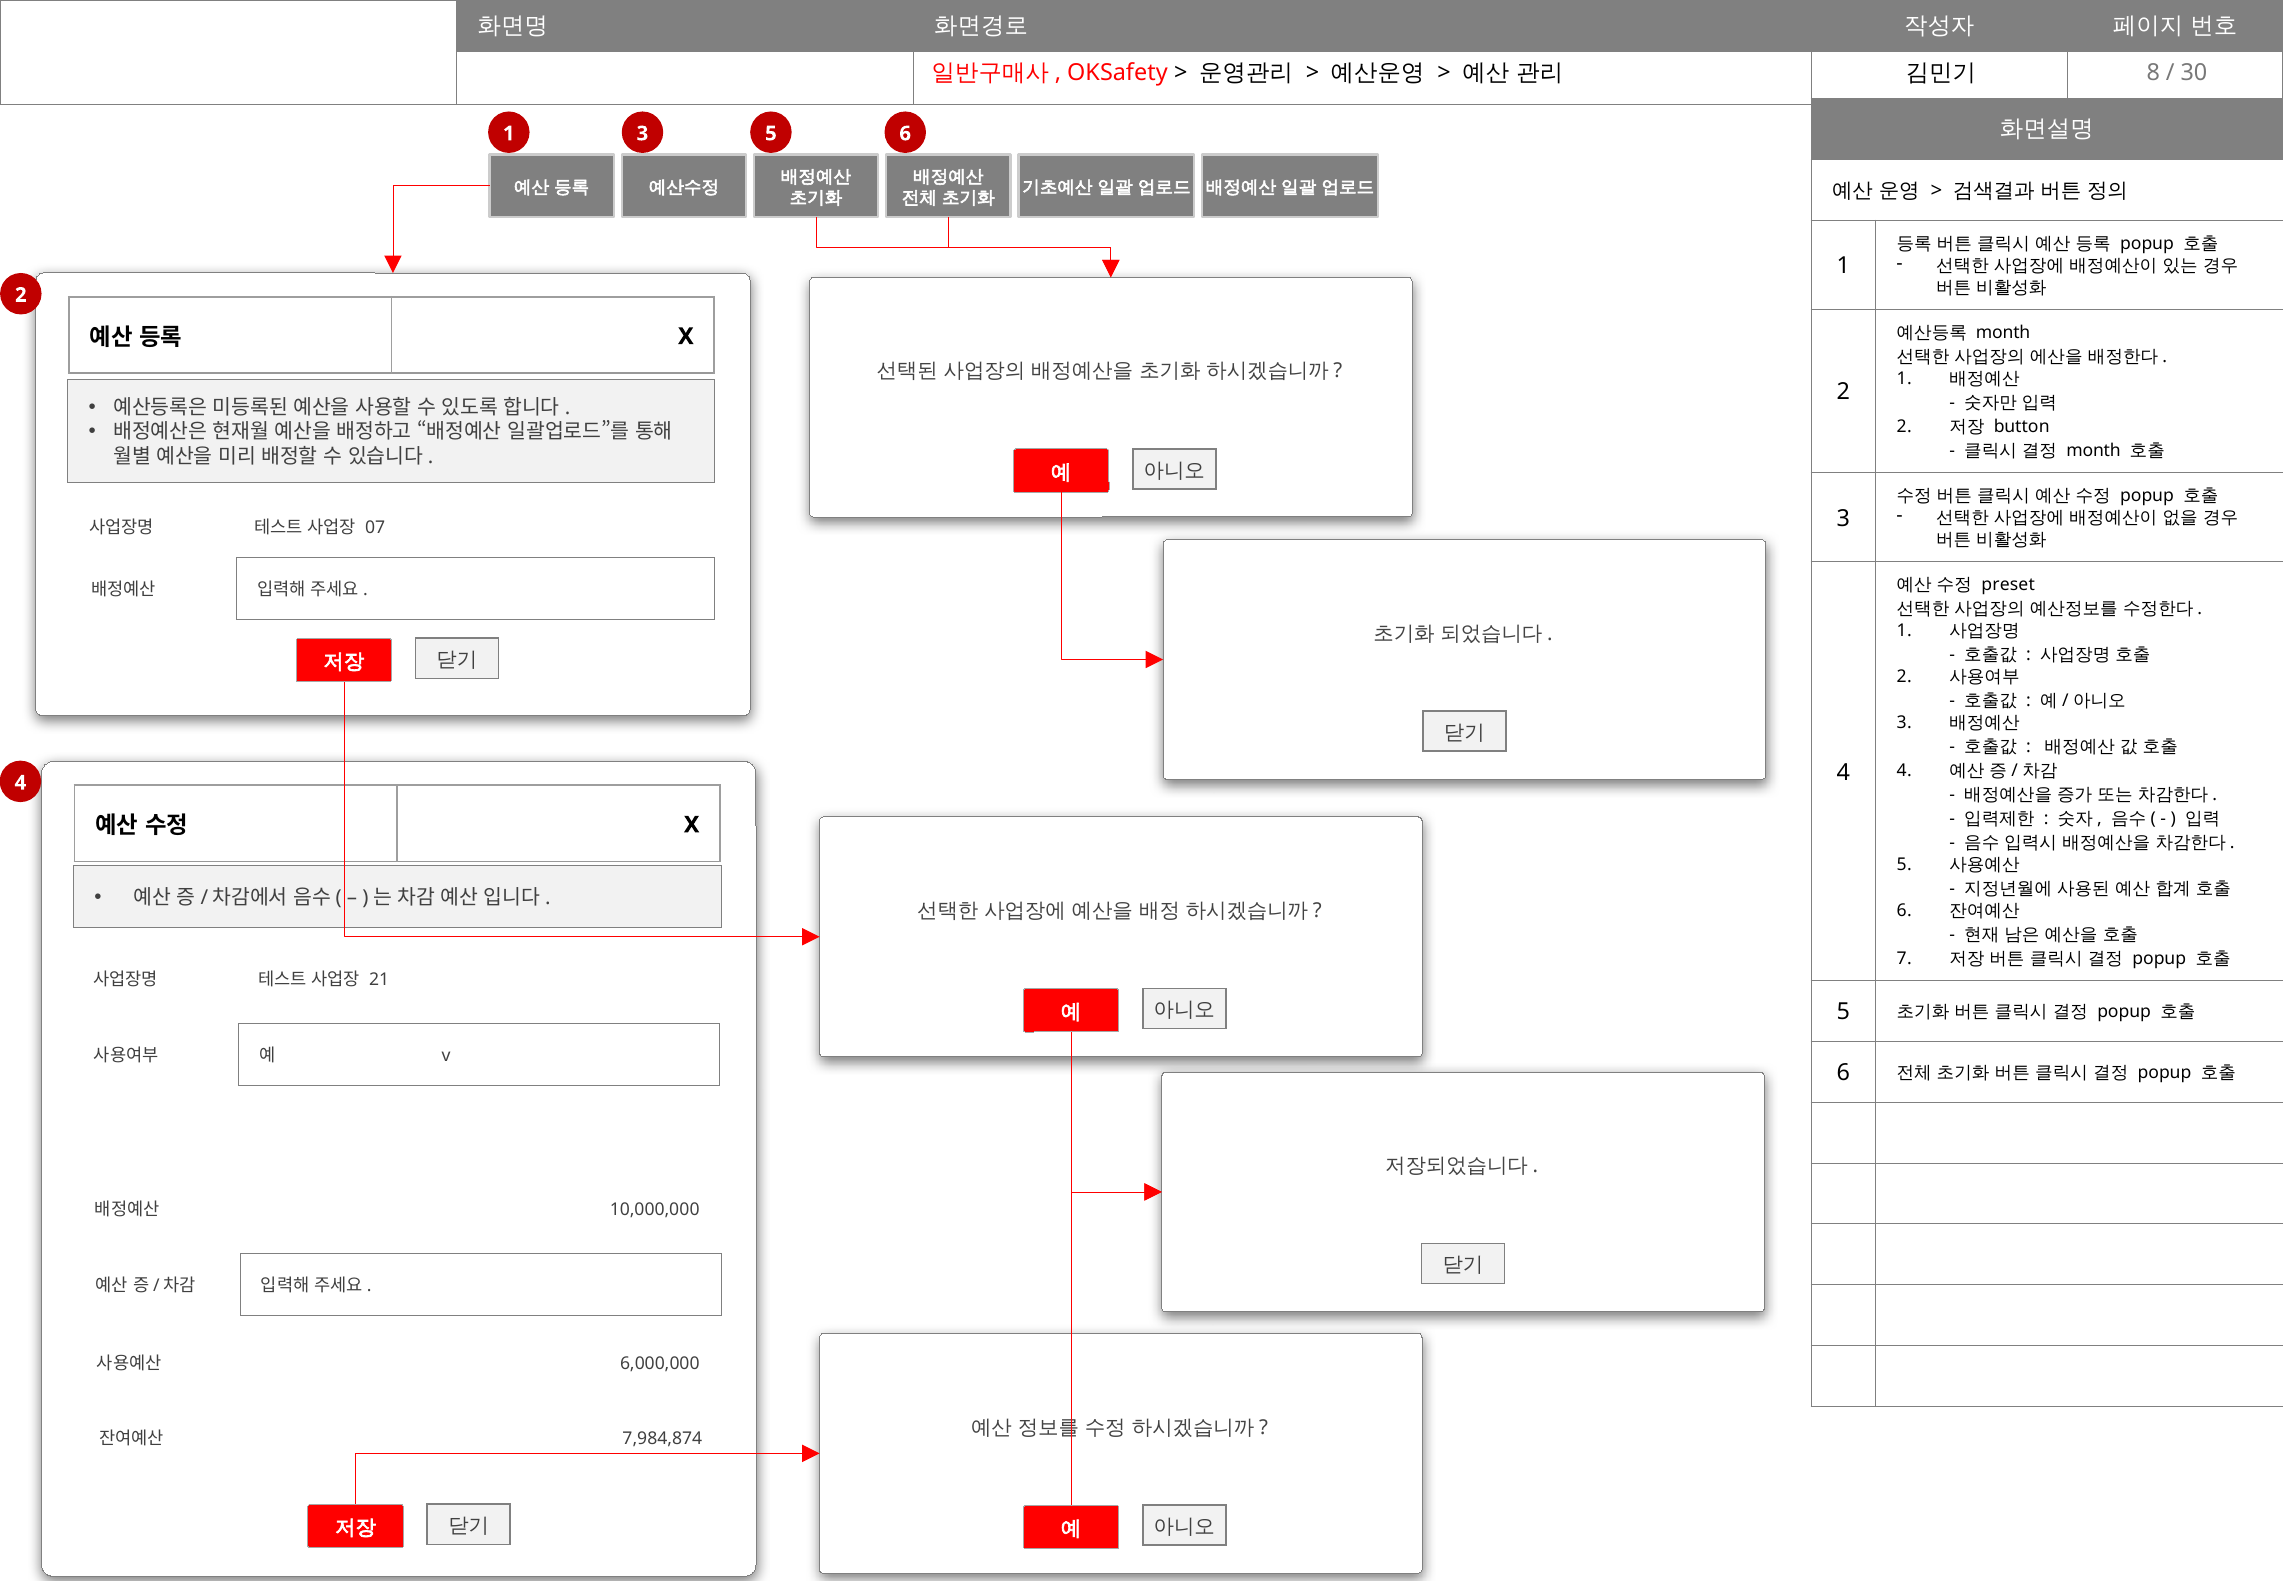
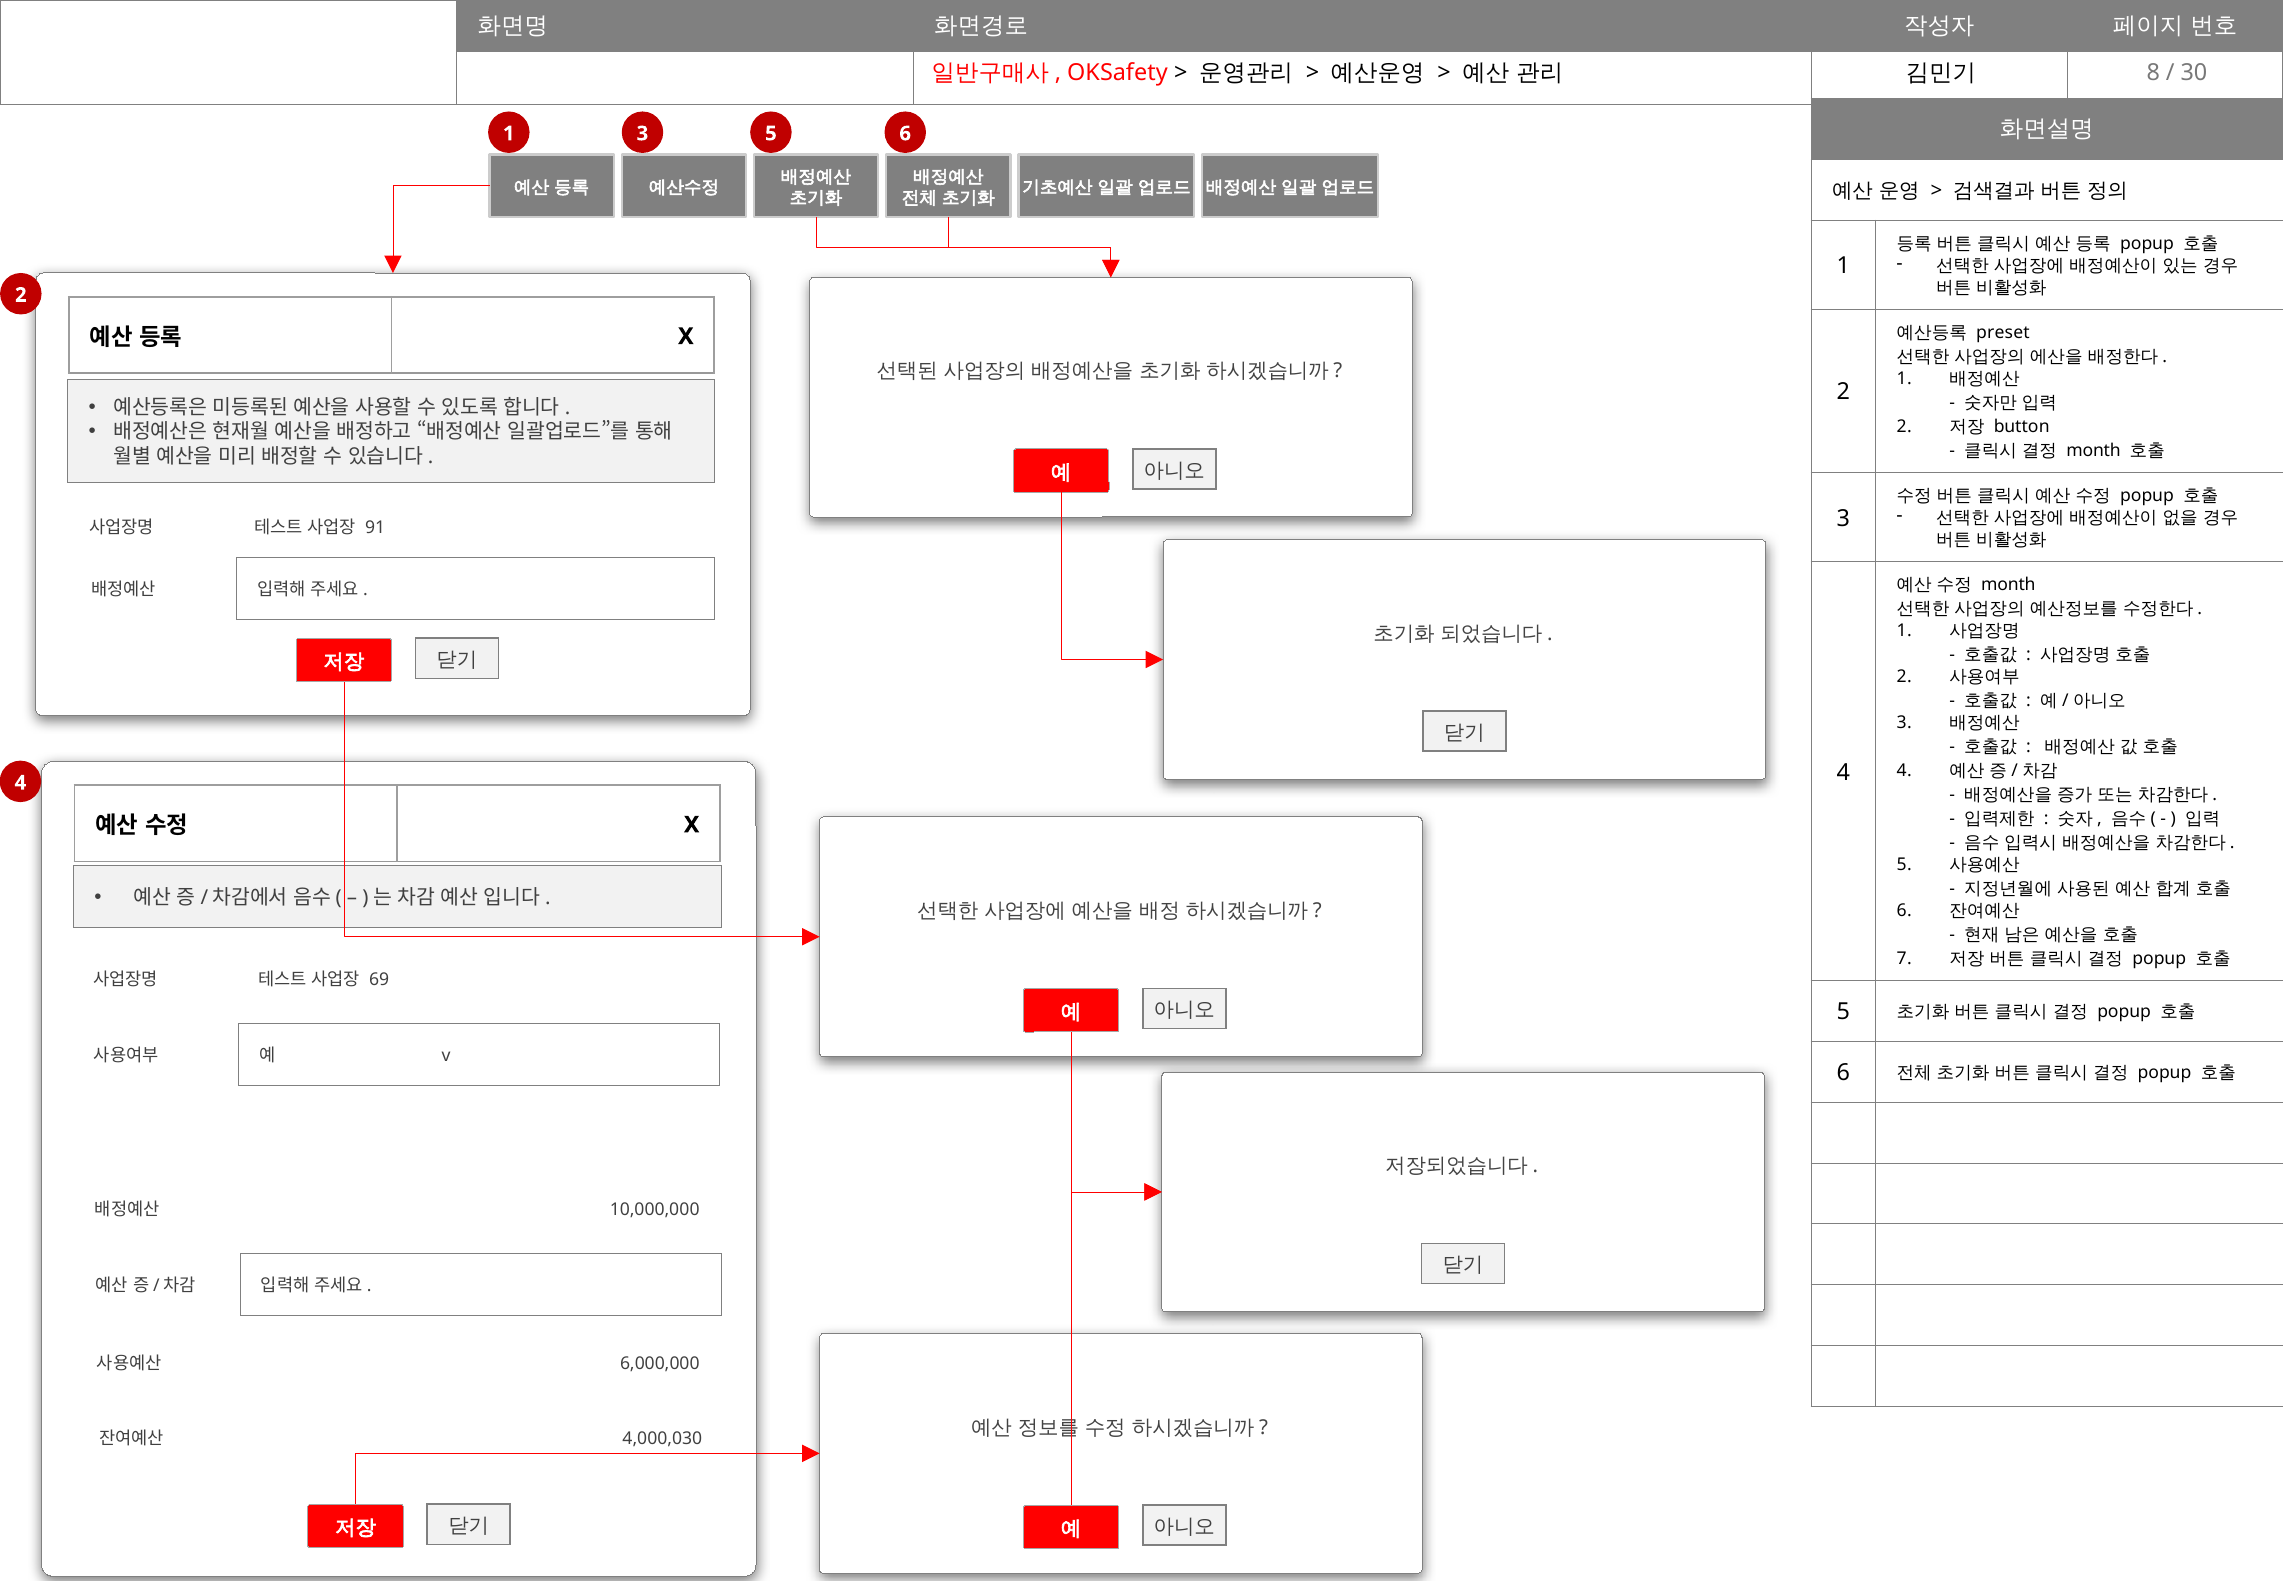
month: month -> preset (2003, 333)
07: 07 -> 91 (375, 528)
preset: preset -> month (2008, 585)
21: 21 -> 69 (379, 979)
7,984,874: 7,984,874 -> 4,000,030 (662, 1438)
